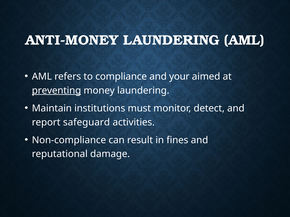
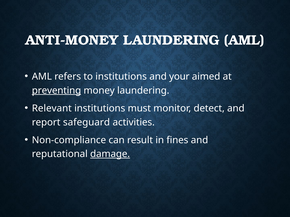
to compliance: compliance -> institutions (121, 77)
Maintain: Maintain -> Relevant (52, 109)
damage underline: none -> present (110, 154)
